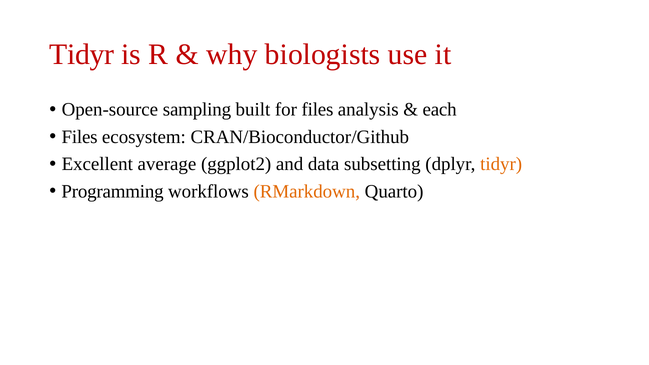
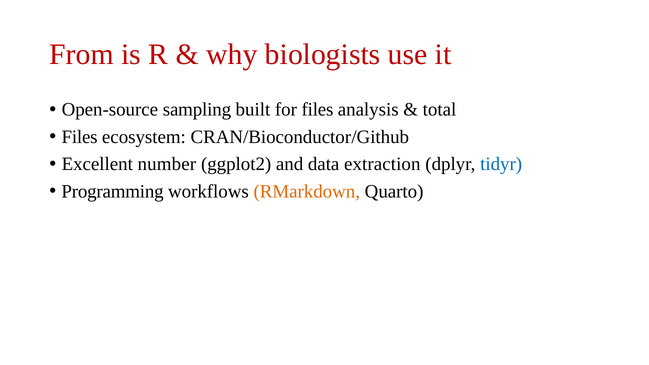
Tidyr: Tidyr -> From (82, 55)
each: each -> total (440, 110)
average: average -> number (167, 164)
subsetting: subsetting -> extraction (382, 164)
tidyr colour: orange -> blue (501, 164)
